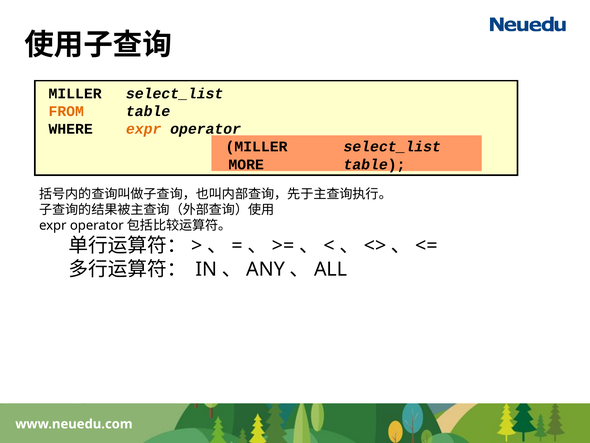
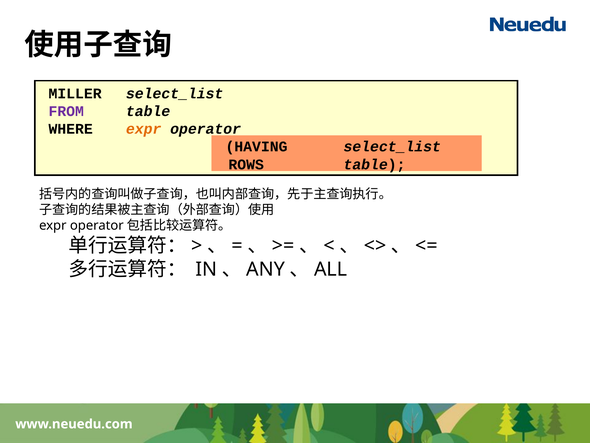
FROM colour: orange -> purple (66, 111)
MILLER: MILLER -> HAVING (256, 147)
MORE: MORE -> ROWS (246, 164)
